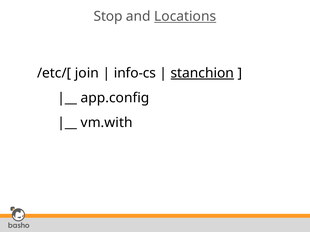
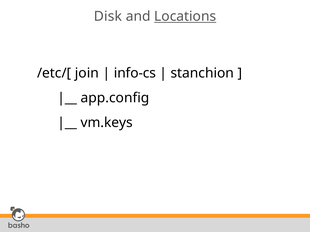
Stop: Stop -> Disk (108, 16)
stanchion underline: present -> none (202, 73)
vm.with: vm.with -> vm.keys (107, 123)
